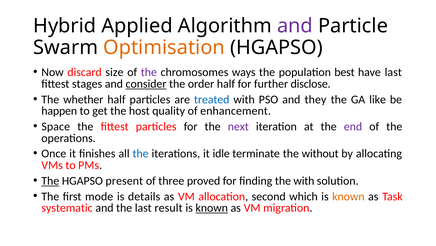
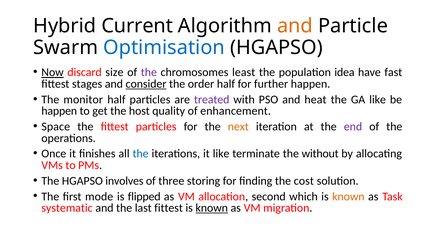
Applied: Applied -> Current (137, 26)
and colour: purple -> orange (295, 26)
Optimisation colour: orange -> blue (164, 47)
Now underline: none -> present (53, 72)
ways: ways -> least (244, 72)
best: best -> idea (345, 72)
have last: last -> fast (393, 72)
further disclose: disclose -> happen (311, 84)
whether: whether -> monitor (83, 99)
treated colour: blue -> purple (212, 99)
they: they -> heat (315, 99)
next colour: purple -> orange (238, 126)
it idle: idle -> like (221, 153)
The underline: present -> none (50, 180)
present: present -> involves (124, 180)
proved: proved -> storing (204, 180)
the with: with -> cost (304, 180)
details: details -> flipped (144, 196)
last result: result -> fittest (169, 207)
